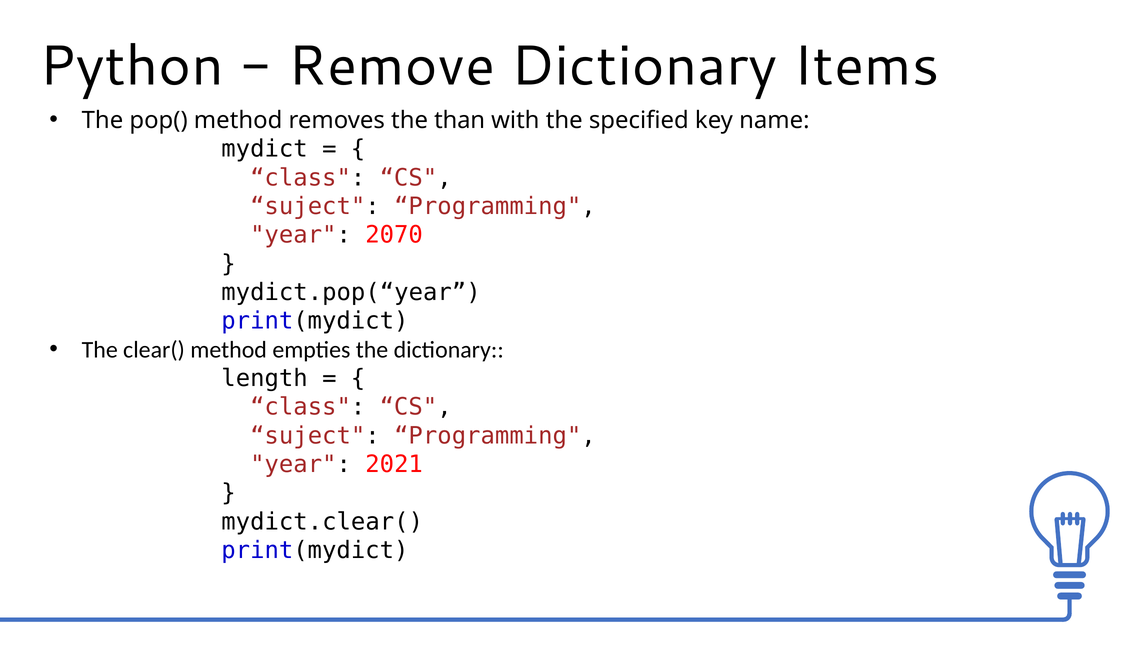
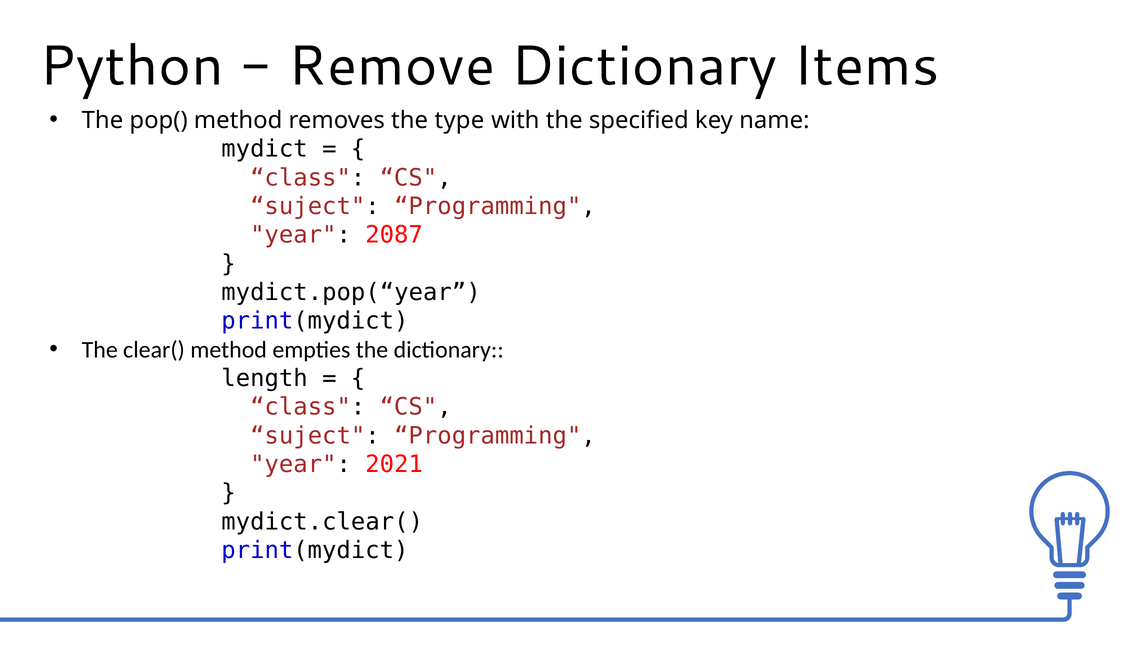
than: than -> type (459, 120)
2070: 2070 -> 2087 (394, 235)
